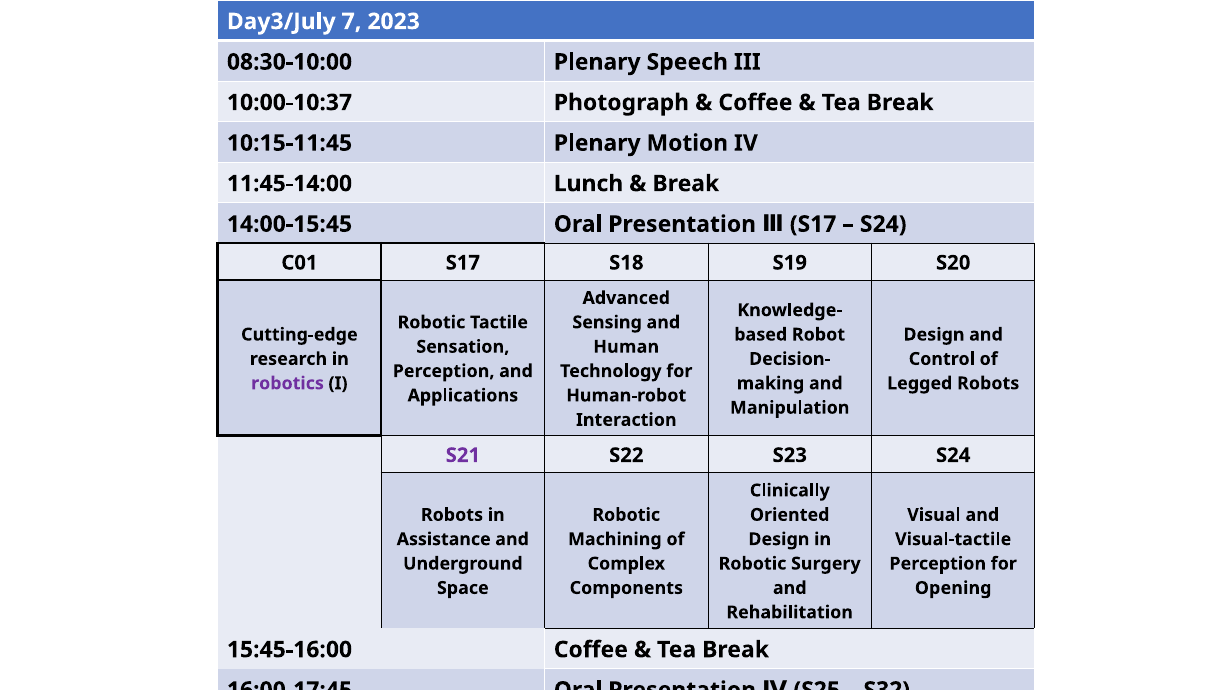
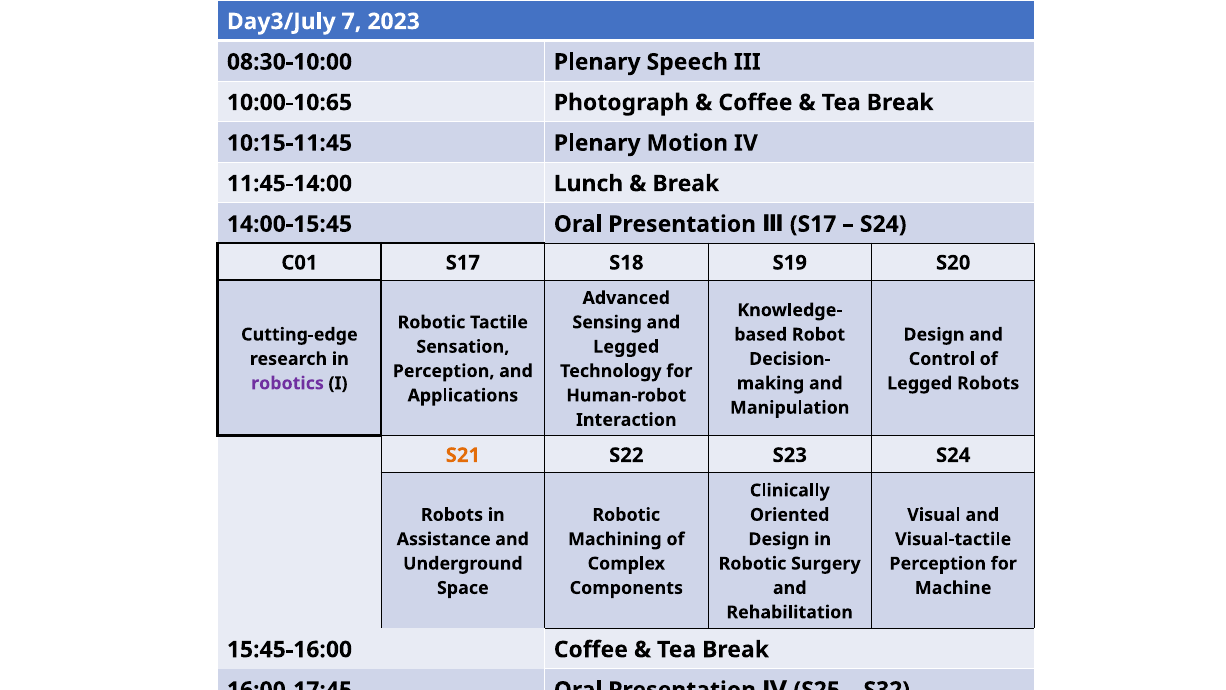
10:00-10:37: 10:00-10:37 -> 10:00-10:65 (290, 103)
Human: Human -> Legged (626, 347)
S21 colour: purple -> orange (463, 455)
Opening: Opening -> Machine (953, 588)
